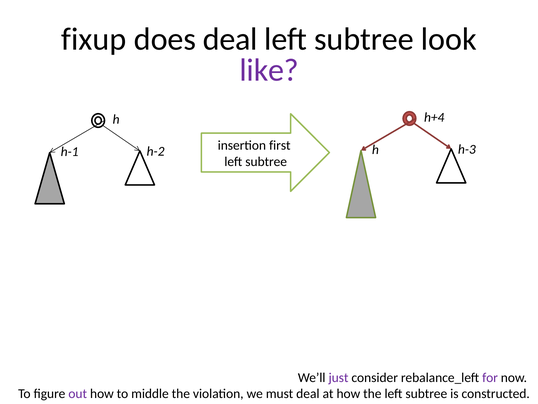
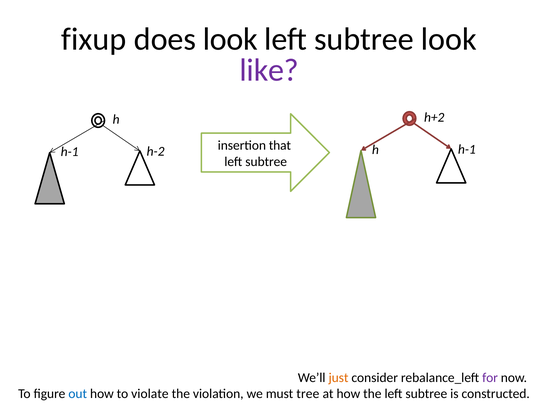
does deal: deal -> look (230, 39)
h+4: h+4 -> h+2 (434, 117)
first: first -> that (280, 145)
h-3: h-3 -> h-1 (467, 149)
just colour: purple -> orange (338, 377)
out colour: purple -> blue (78, 393)
middle: middle -> violate (150, 393)
must deal: deal -> tree (308, 393)
